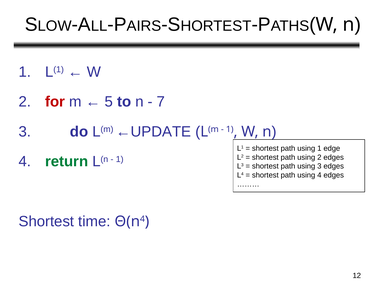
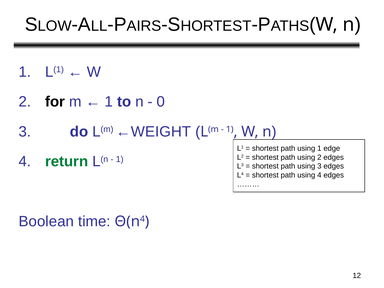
for colour: red -> black (55, 102)
5: 5 -> 1 (109, 102)
7: 7 -> 0 (161, 102)
←UPDATE: ←UPDATE -> ←WEIGHT (153, 132)
Shortest: Shortest -> Boolean (46, 221)
